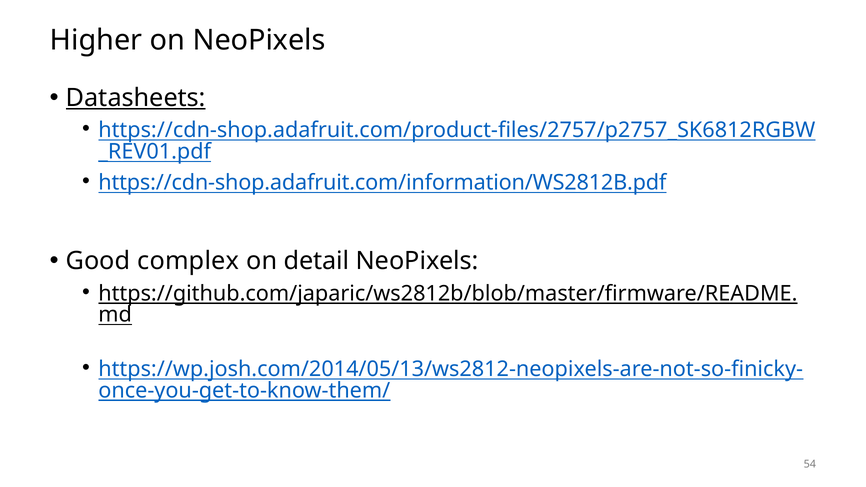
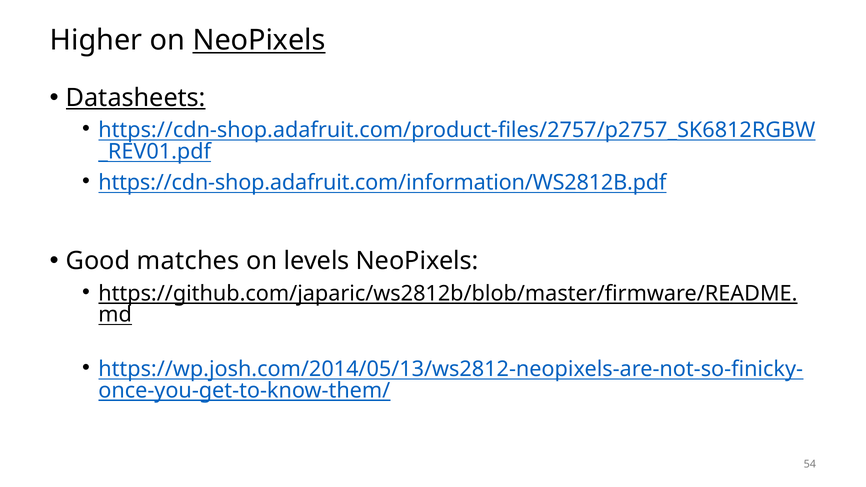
NeoPixels underline: none -> present (259, 40)
complex: complex -> matches (188, 261)
detail: detail -> levels (317, 261)
